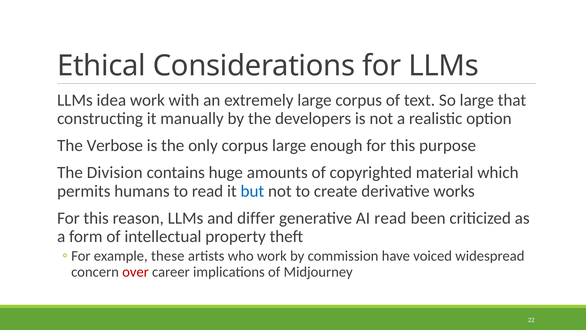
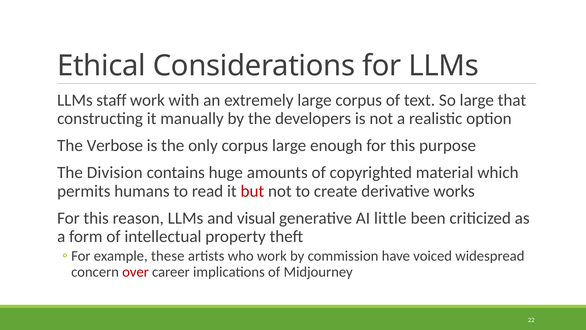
idea: idea -> staff (111, 100)
but colour: blue -> red (252, 191)
differ: differ -> visual (256, 218)
AI read: read -> little (390, 218)
